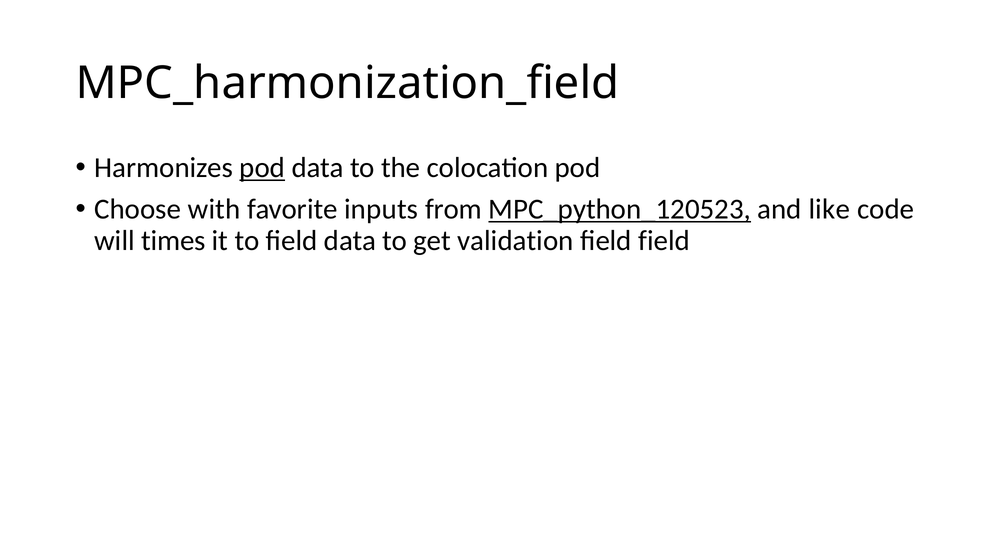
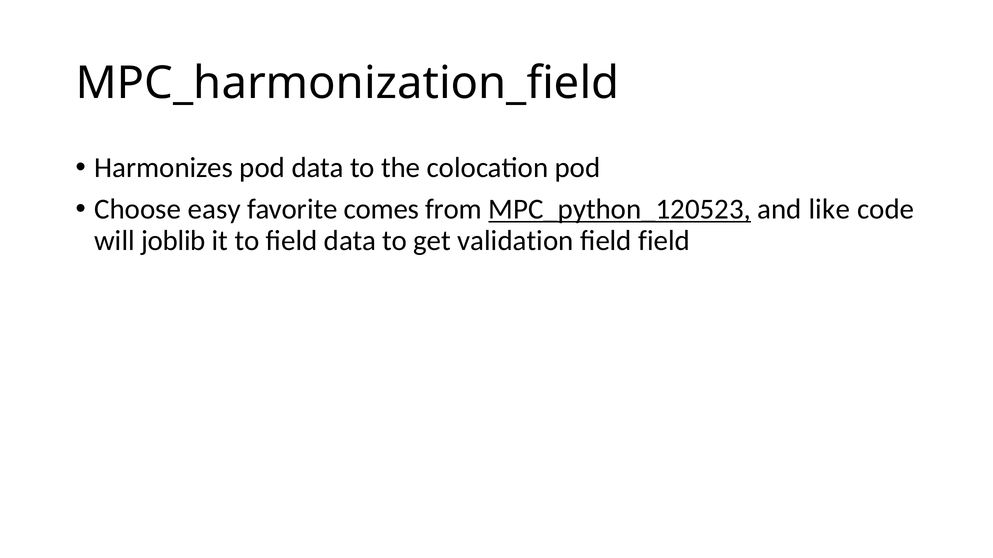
pod underline: present -> none (262, 168)
with: with -> easy (214, 210)
inputs: inputs -> comes (381, 210)
times: times -> joblib (173, 241)
